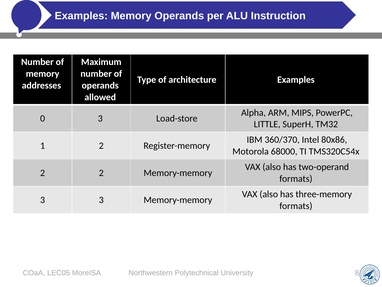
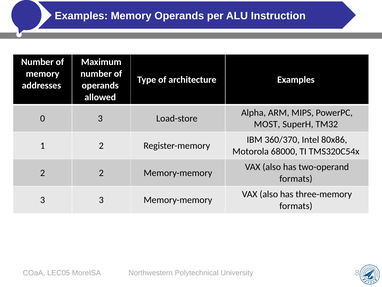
LITTLE: LITTLE -> MOST (267, 124)
